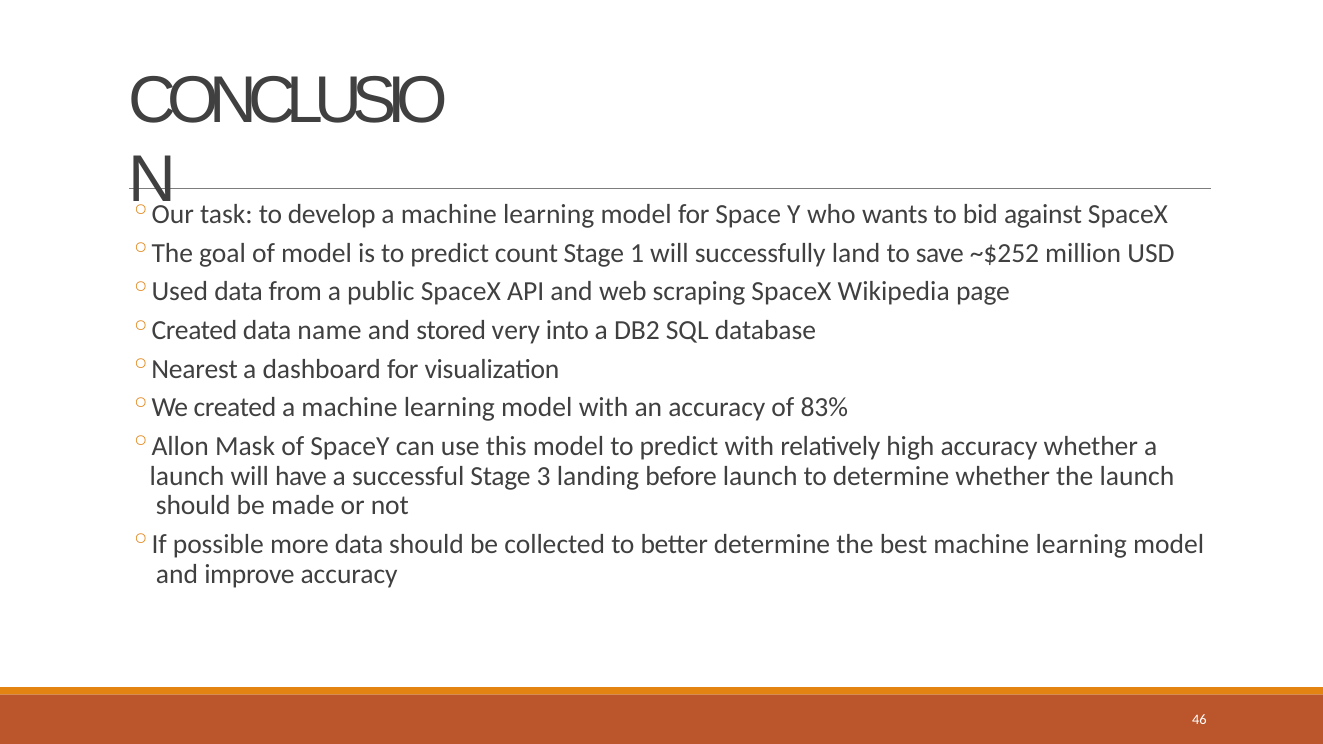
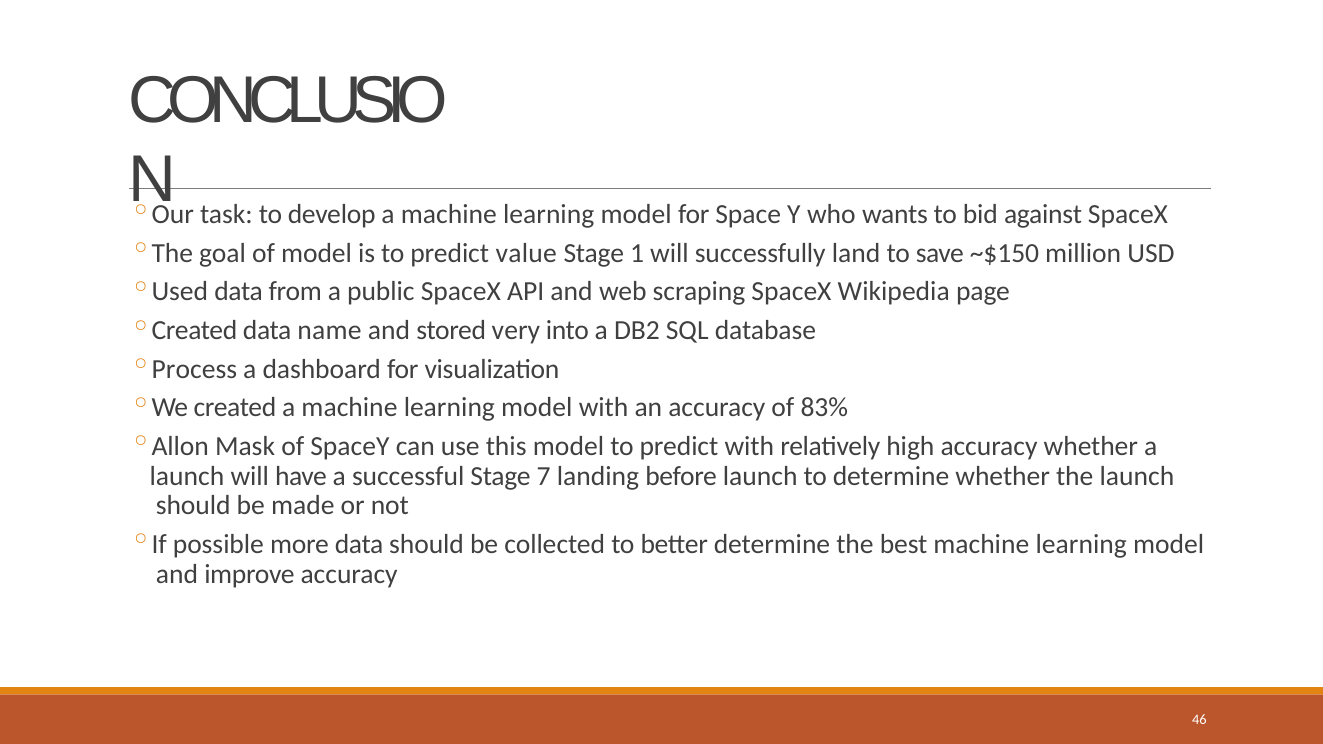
count: count -> value (526, 253)
~$252: ~$252 -> ~$150 (1004, 253)
Nearest: Nearest -> Process (194, 369)
3: 3 -> 7 (544, 476)
